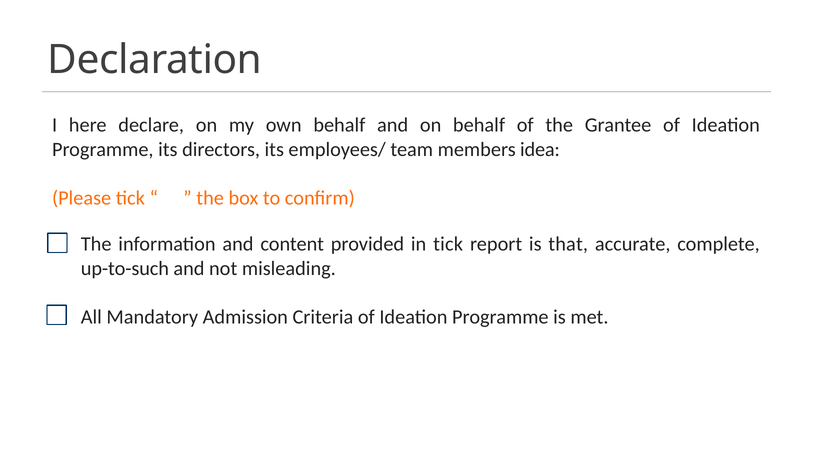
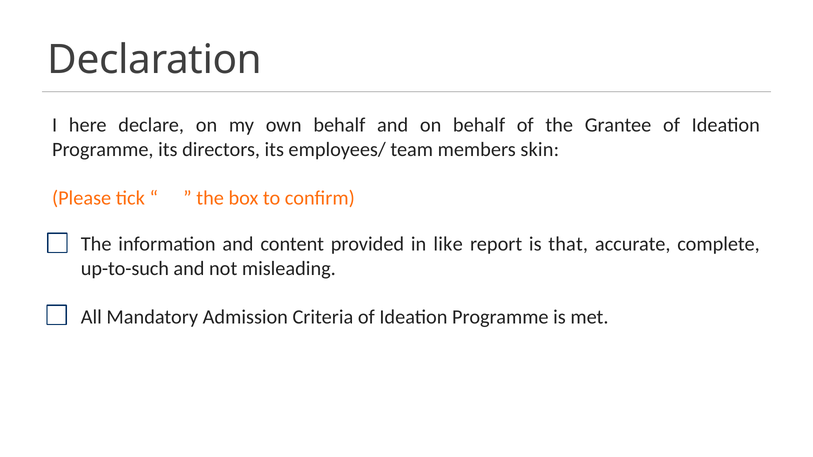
idea: idea -> skin (540, 150)
in tick: tick -> like (448, 244)
